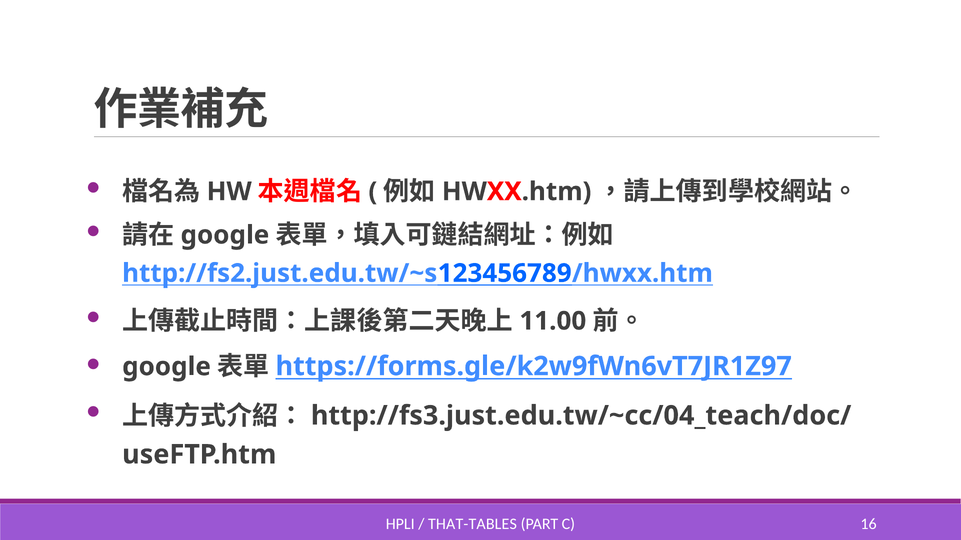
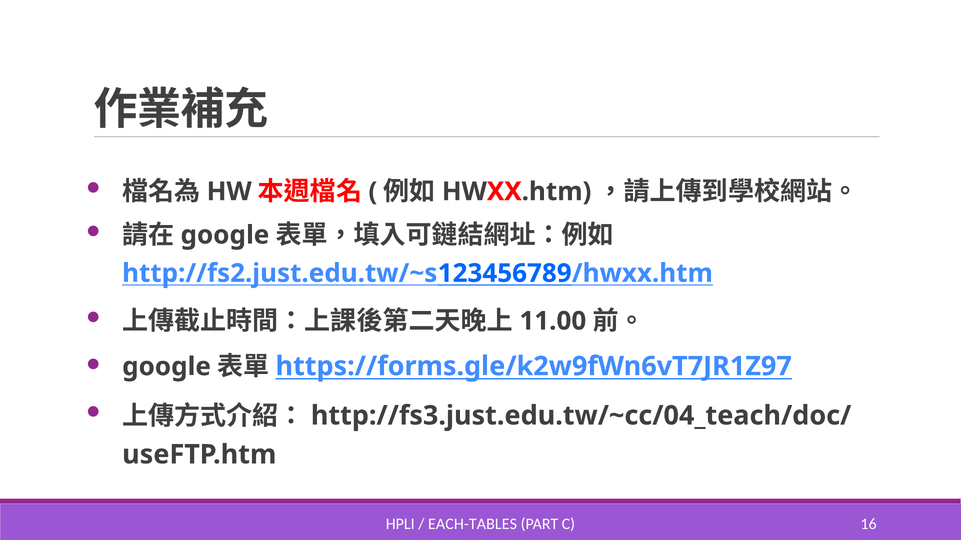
THAT-TABLES: THAT-TABLES -> EACH-TABLES (473, 524)
